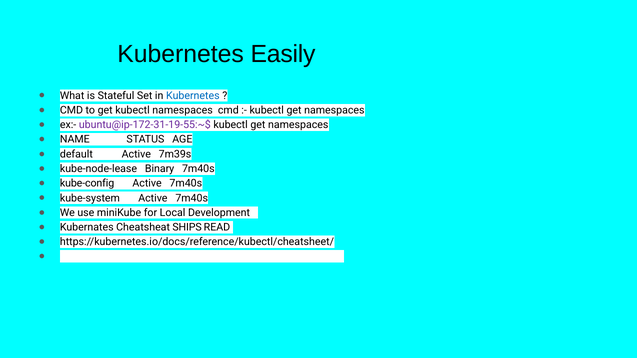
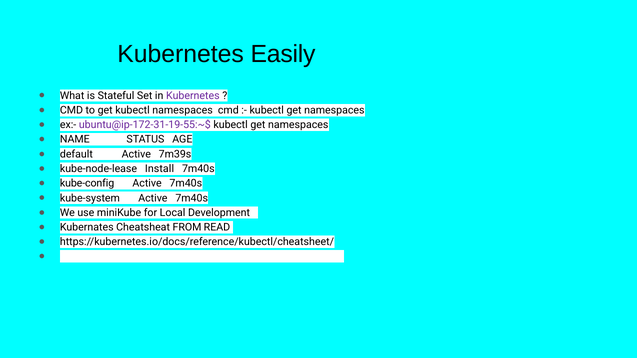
Kubernetes colour: blue -> purple (193, 96)
Binary: Binary -> Install (160, 169)
SHIPS: SHIPS -> FROM (187, 227)
